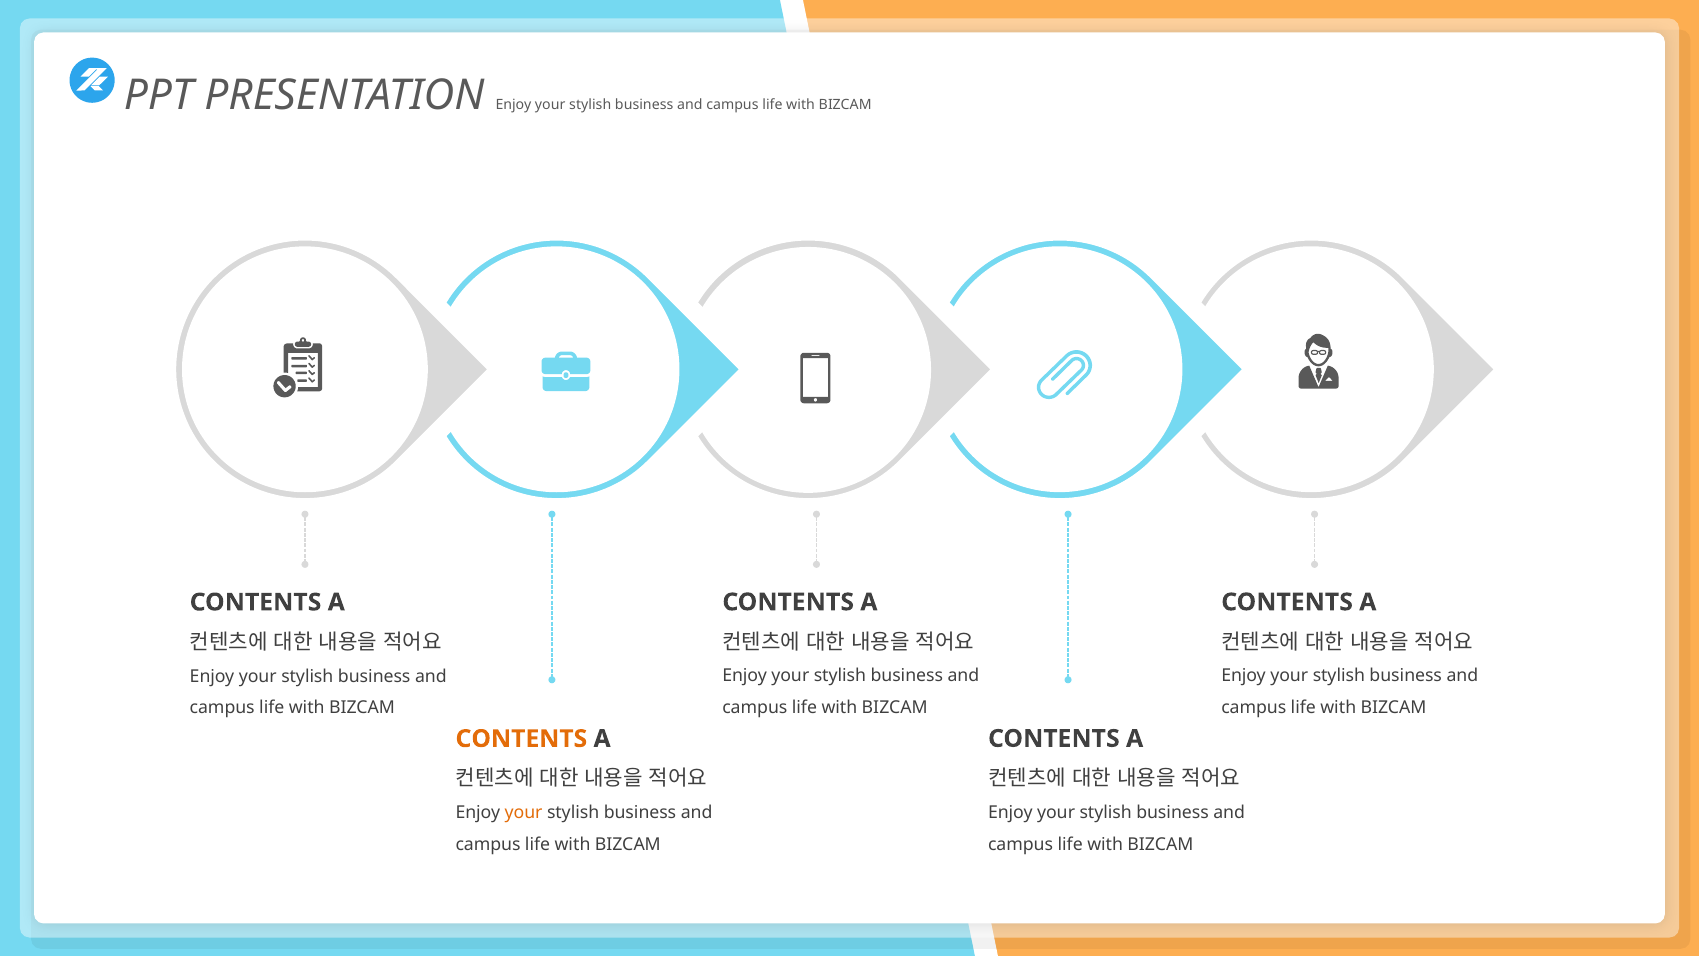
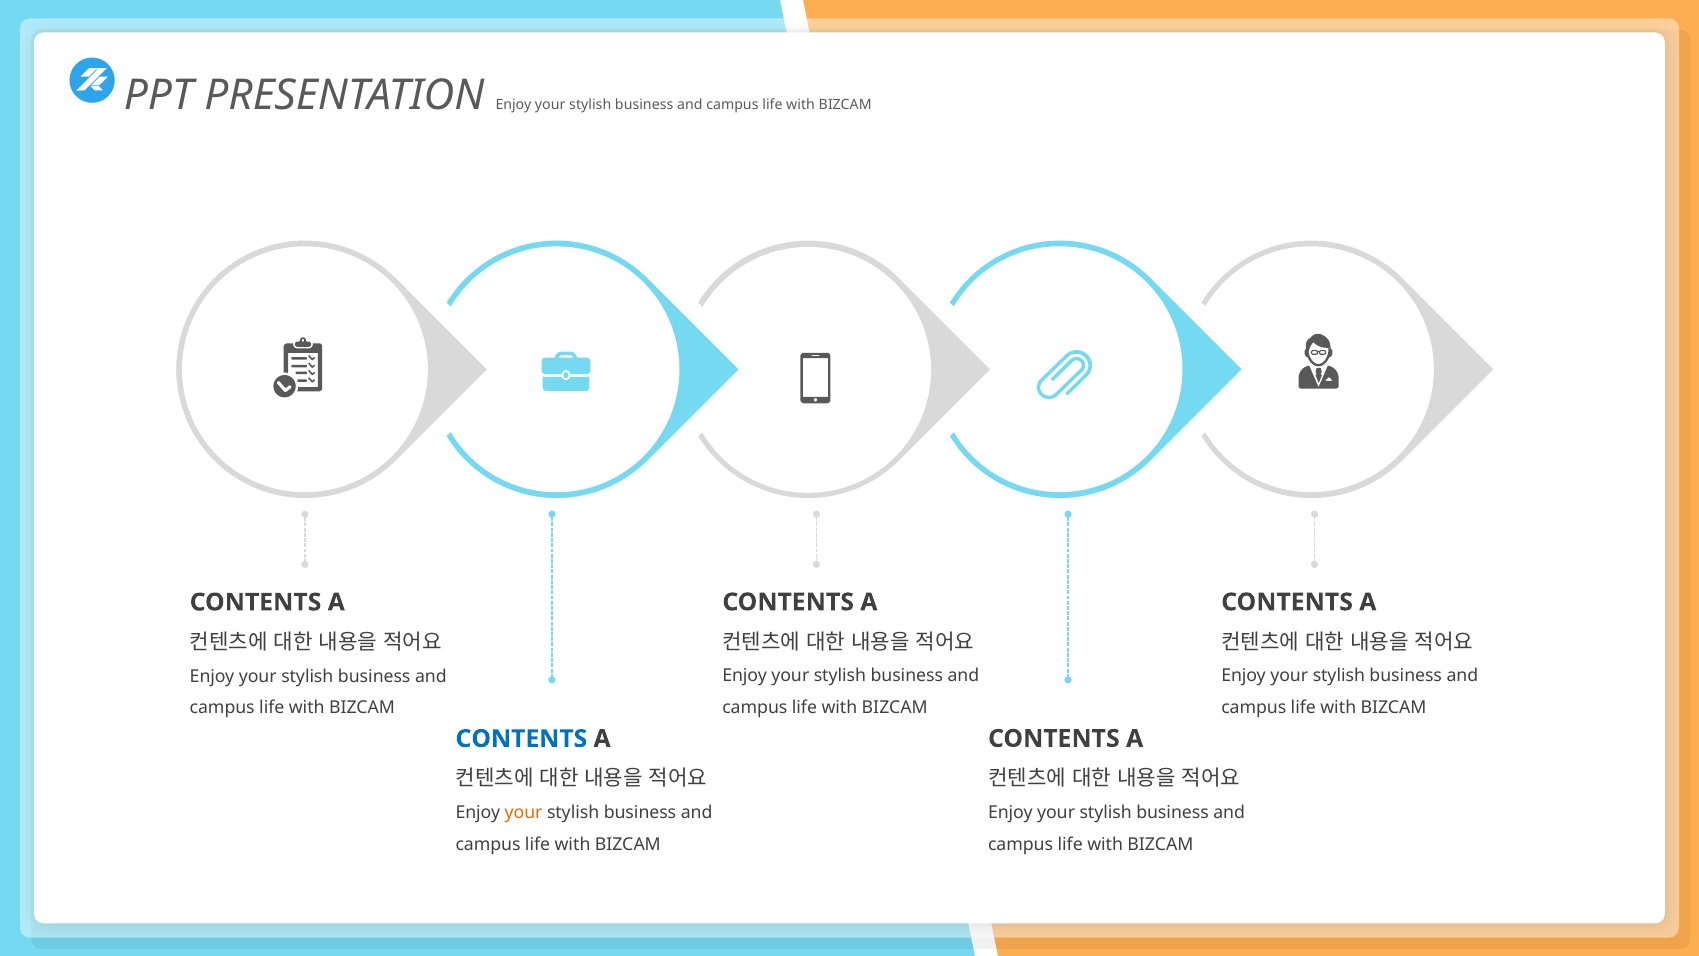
CONTENTS colour: orange -> blue (521, 739)
